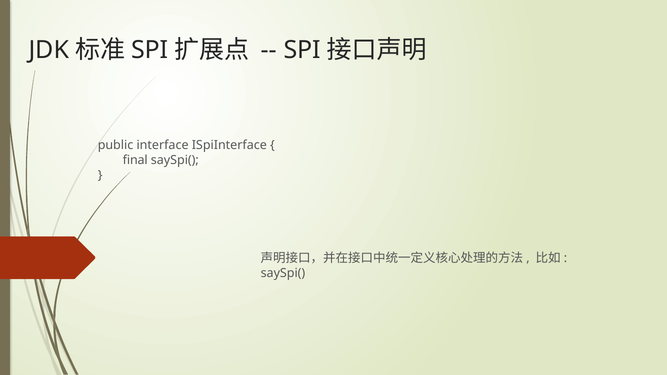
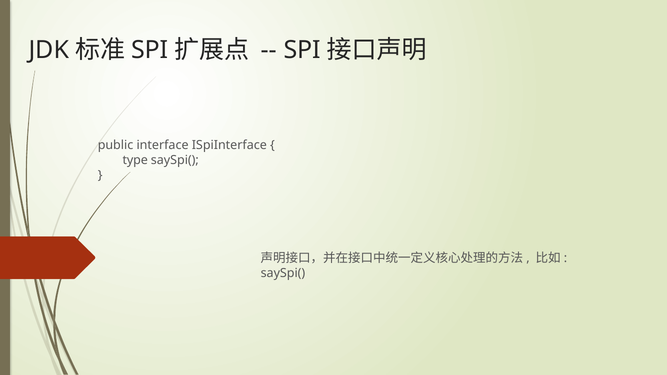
final: final -> type (135, 160)
